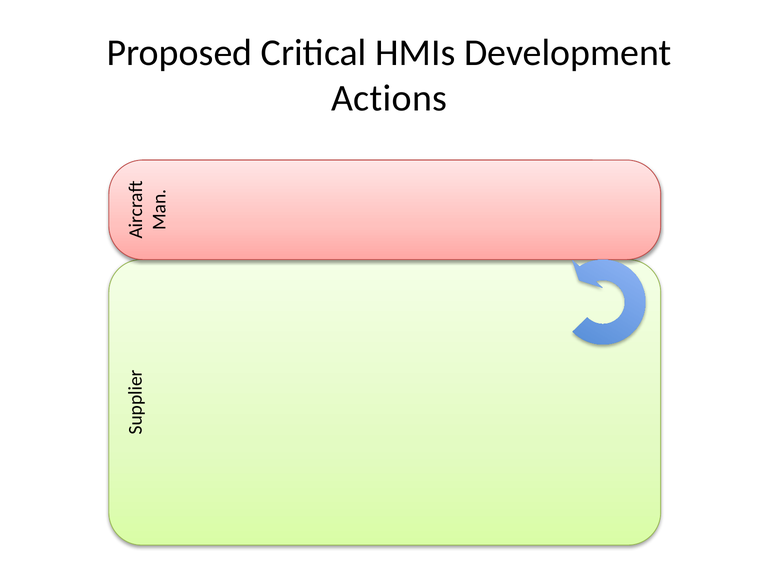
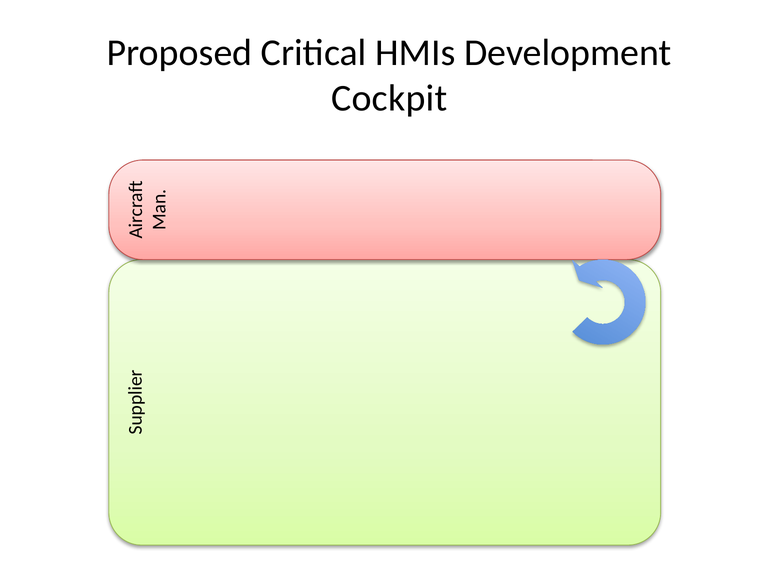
Actions: Actions -> Cockpit (389, 98)
